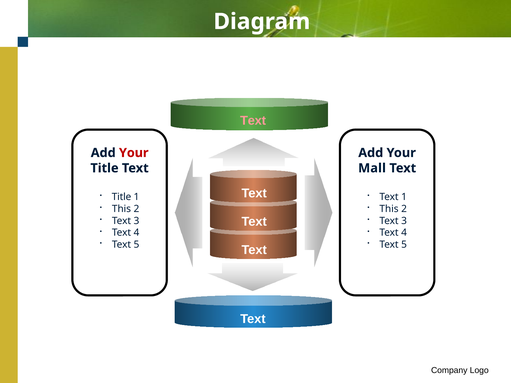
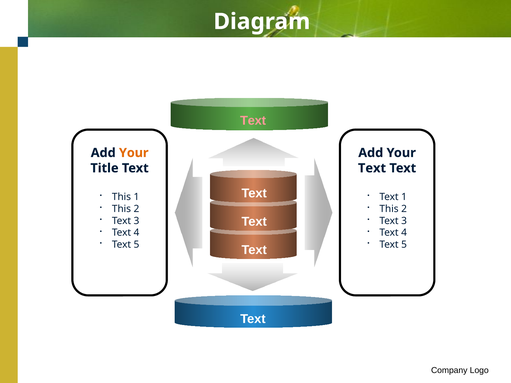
Your colour: red -> orange (134, 153)
Mall: Mall -> Text (372, 168)
Title: Title -> This (121, 197)
